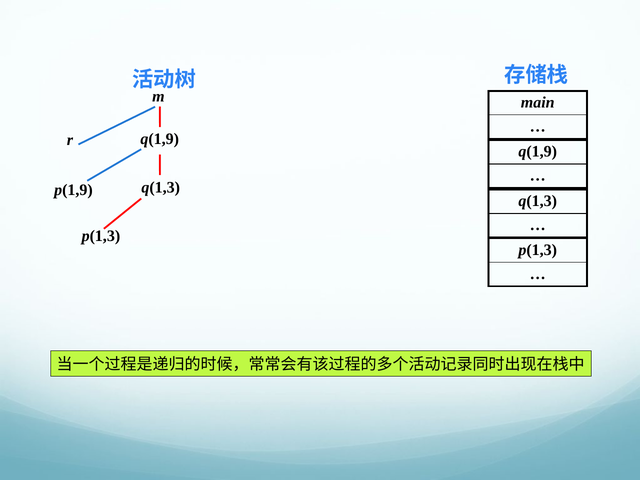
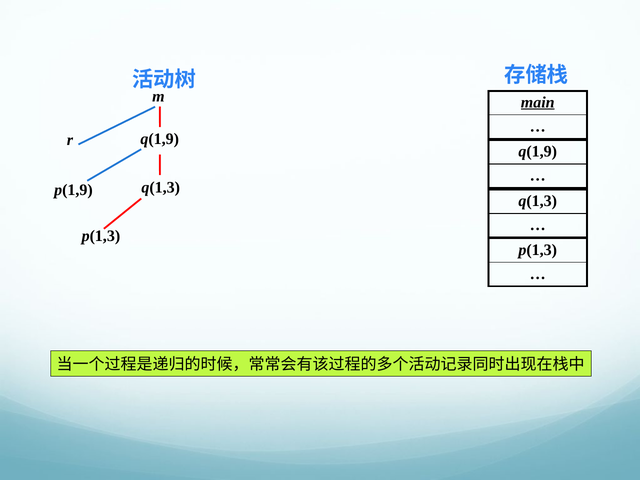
main underline: none -> present (538, 102)
